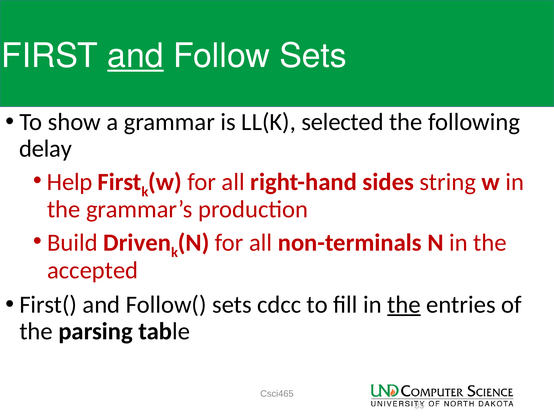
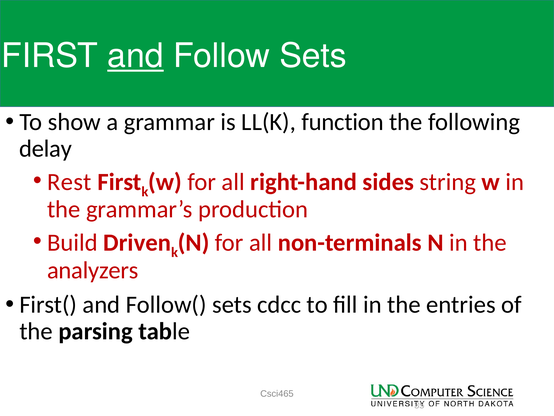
selected: selected -> function (343, 122)
Help: Help -> Rest (69, 182)
accepted: accepted -> analyzers (93, 270)
the underline: present -> none (404, 304)
